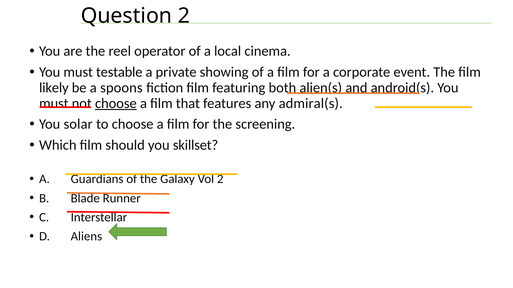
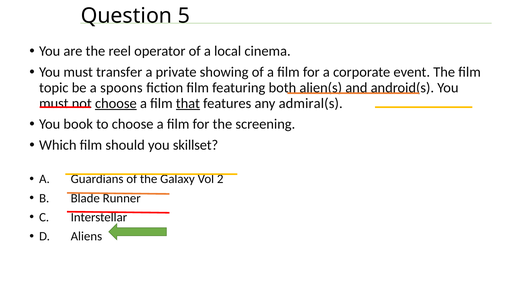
Question 2: 2 -> 5 (184, 16)
testable: testable -> transfer (119, 72)
likely: likely -> topic (54, 88)
that underline: none -> present (188, 103)
solar: solar -> book (78, 124)
